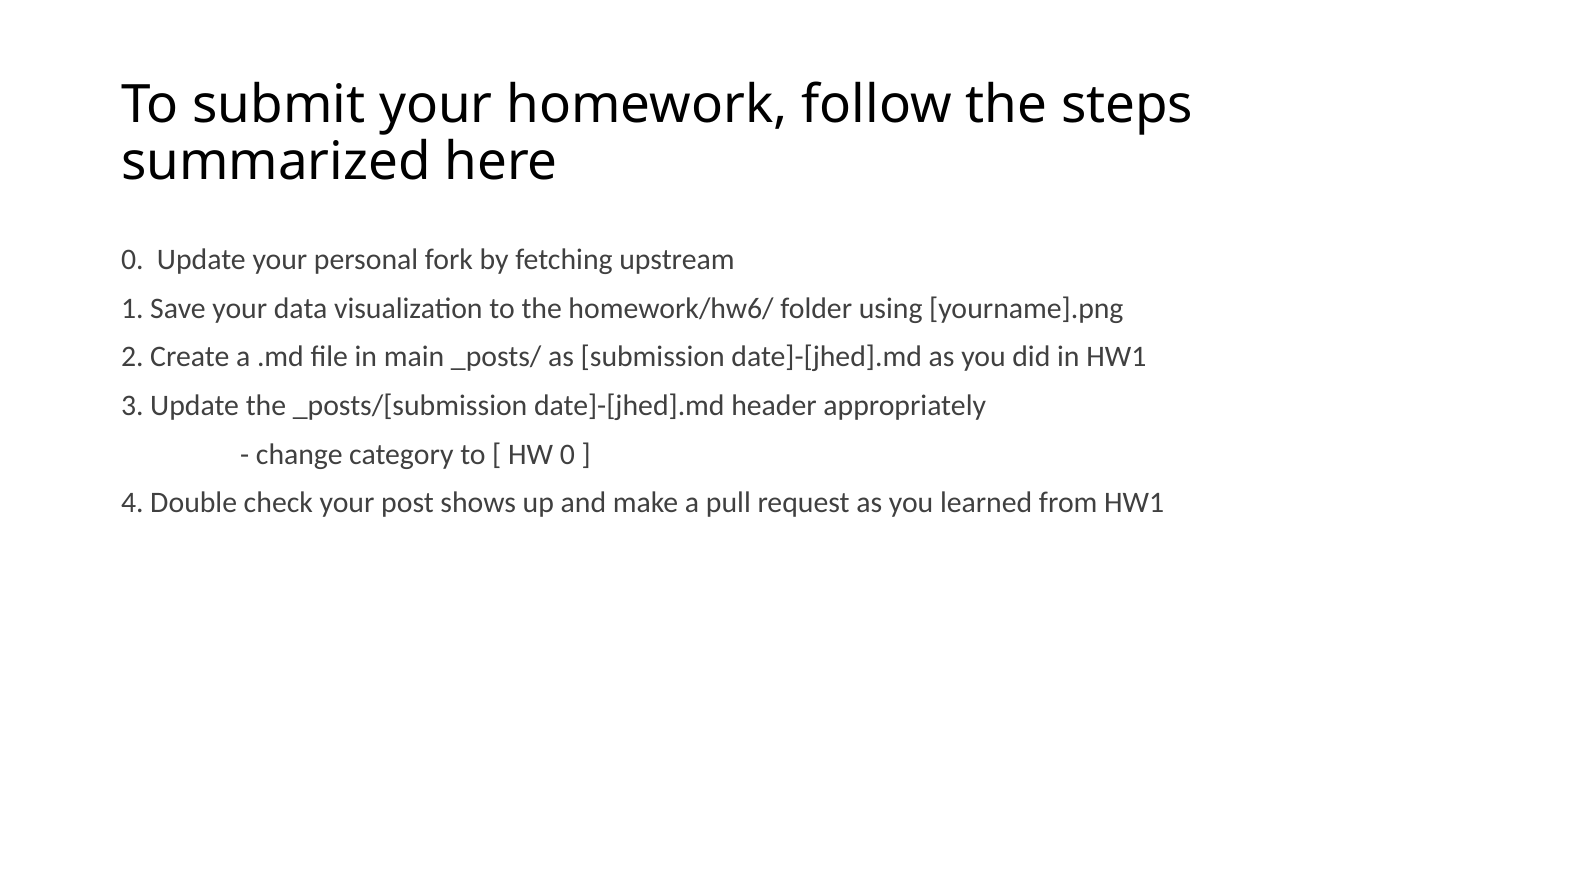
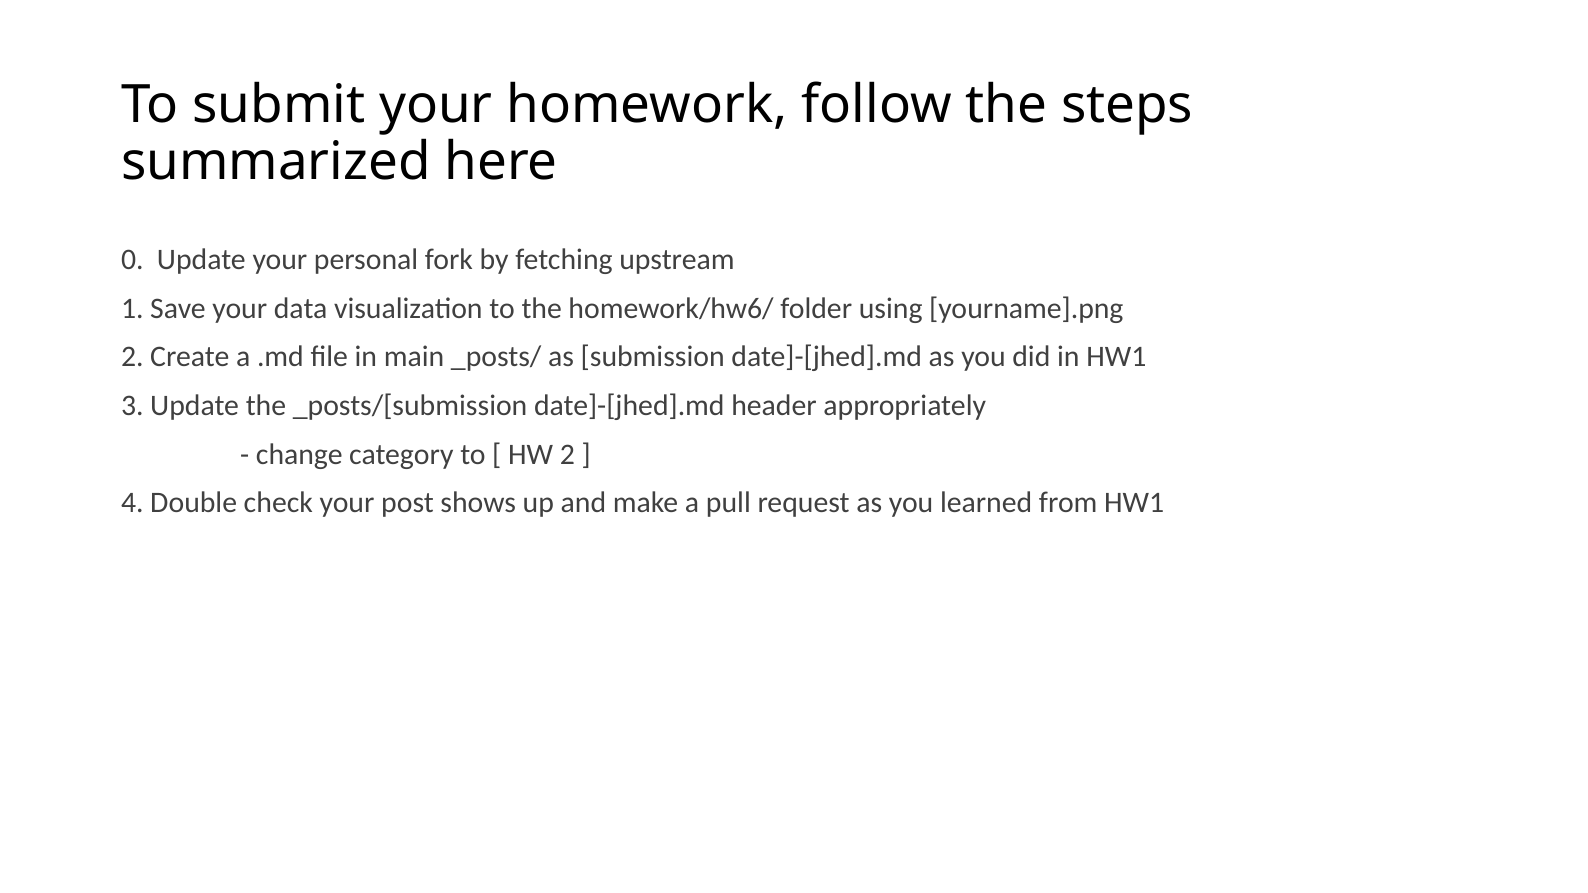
HW 0: 0 -> 2 (567, 455)
